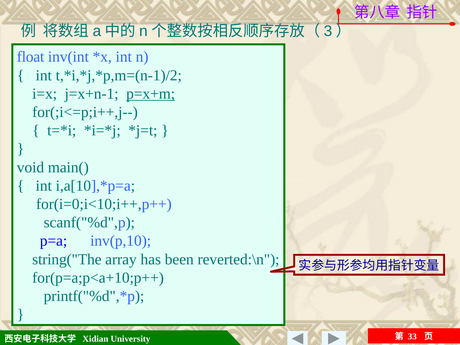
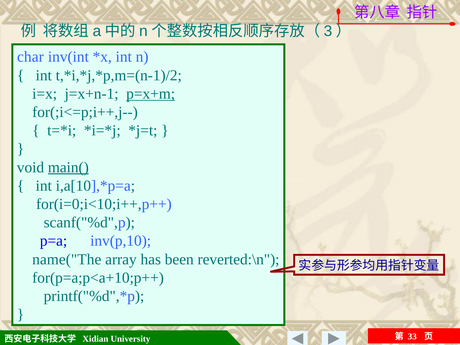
float: float -> char (30, 57)
main( underline: none -> present (68, 167)
string("The: string("The -> name("The (67, 259)
